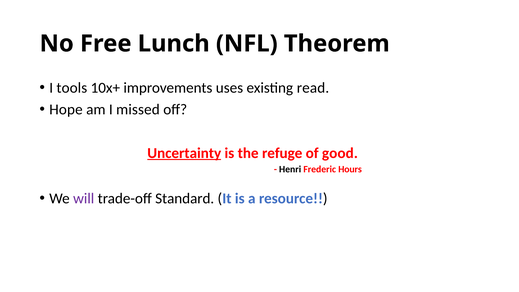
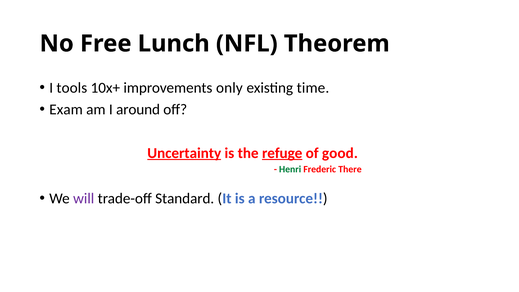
uses: uses -> only (229, 88)
read: read -> time (313, 88)
Hope: Hope -> Exam (66, 110)
missed: missed -> around (138, 110)
refuge underline: none -> present (282, 153)
Henri colour: black -> green (290, 169)
Hours: Hours -> There (350, 169)
